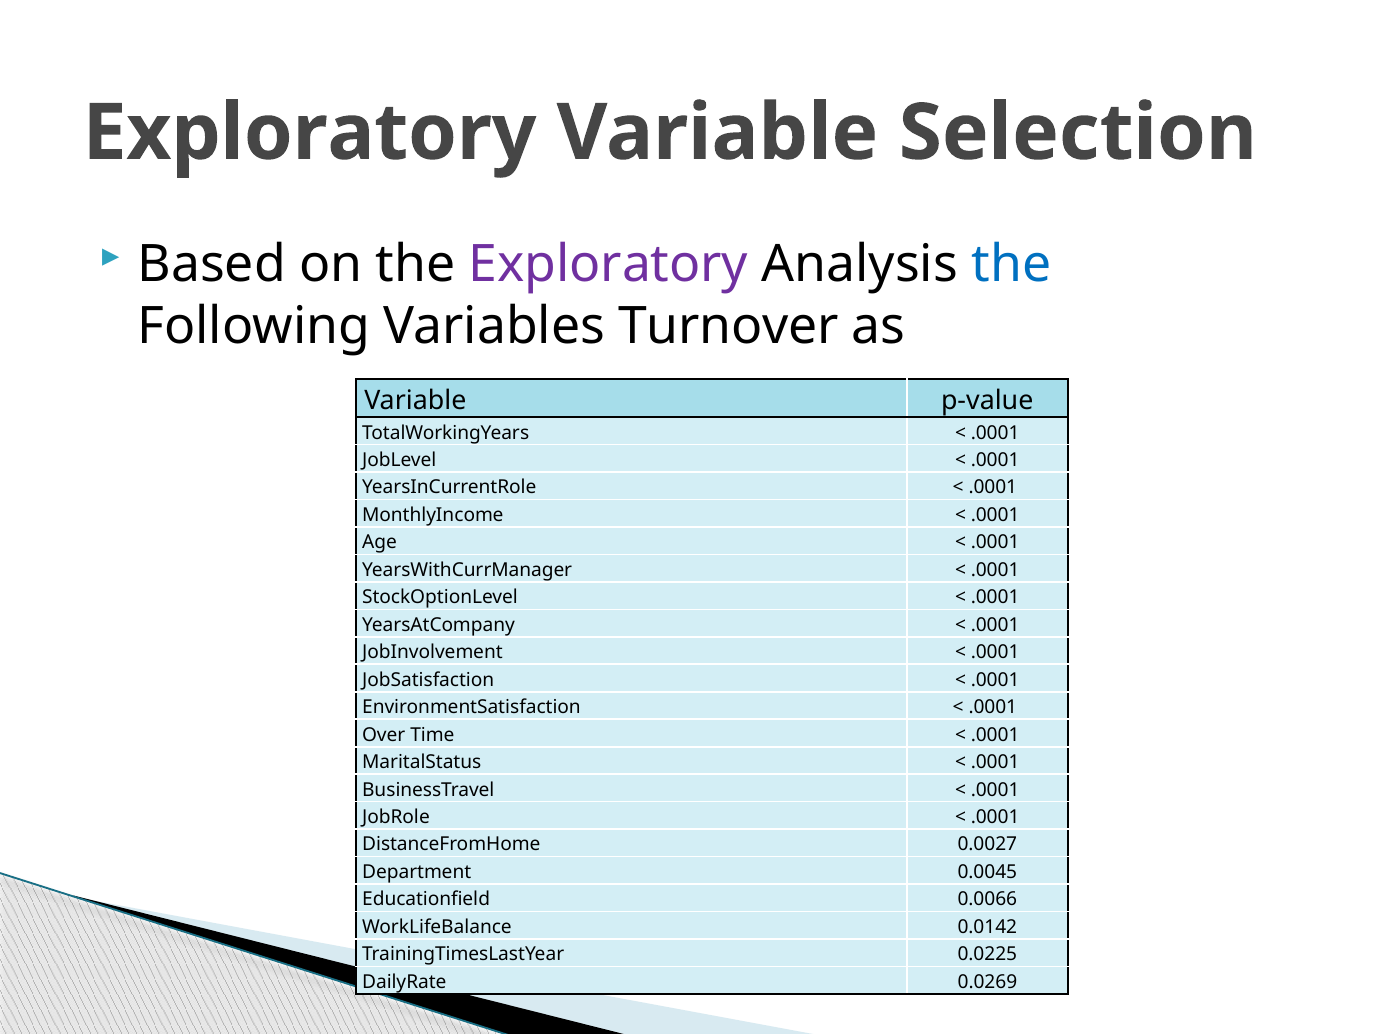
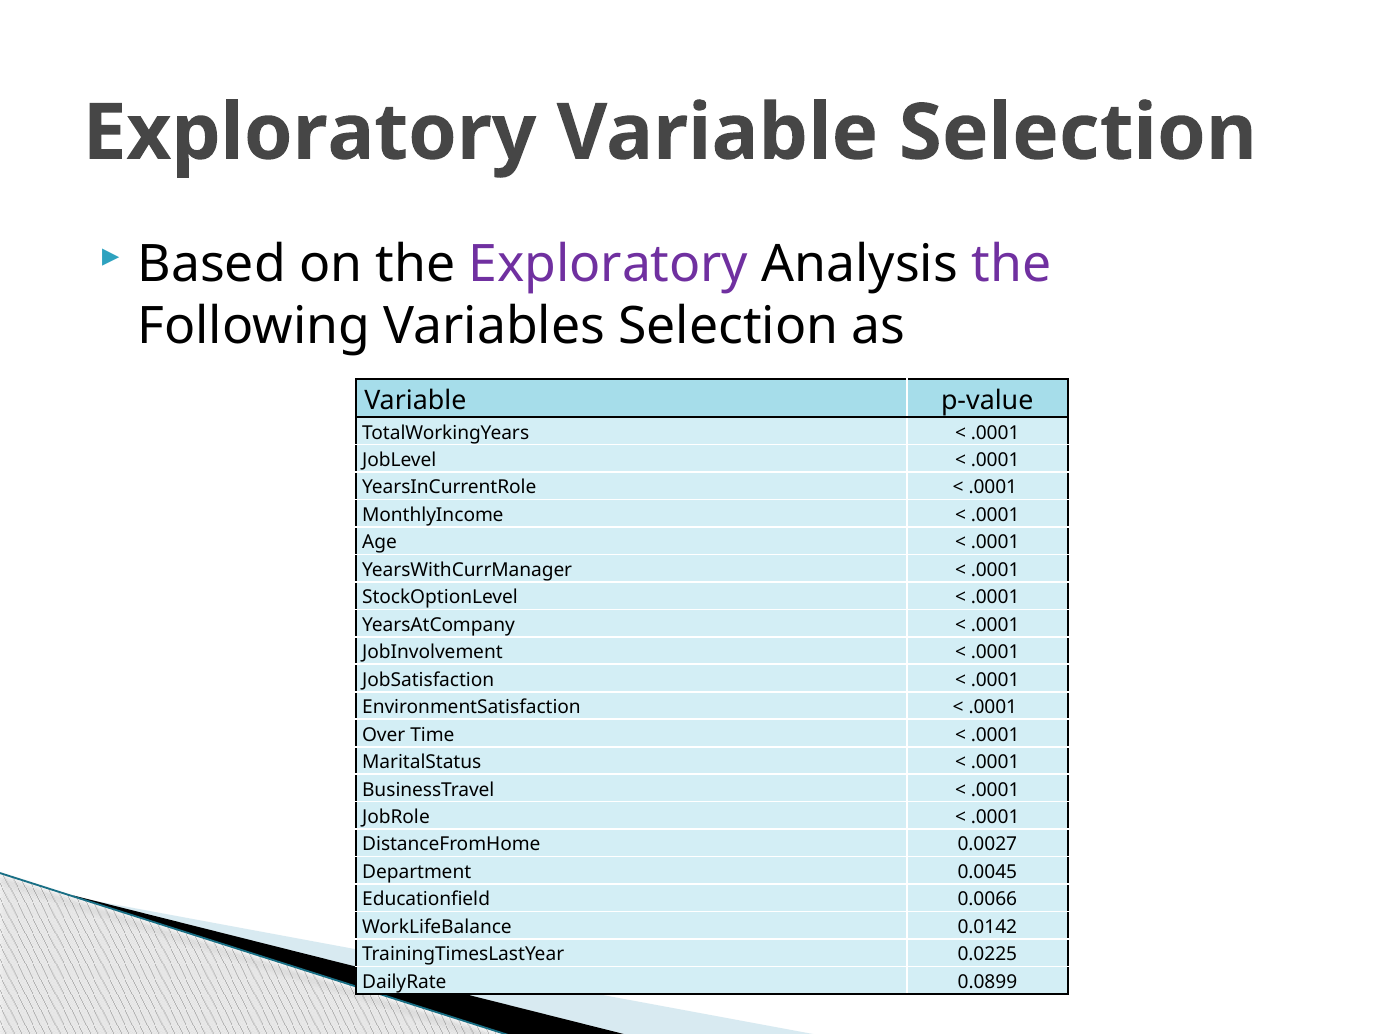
the colour: blue -> purple (1011, 265)
Variables Turnover: Turnover -> Selection (728, 327)
0.0269: 0.0269 -> 0.0899 (987, 981)
